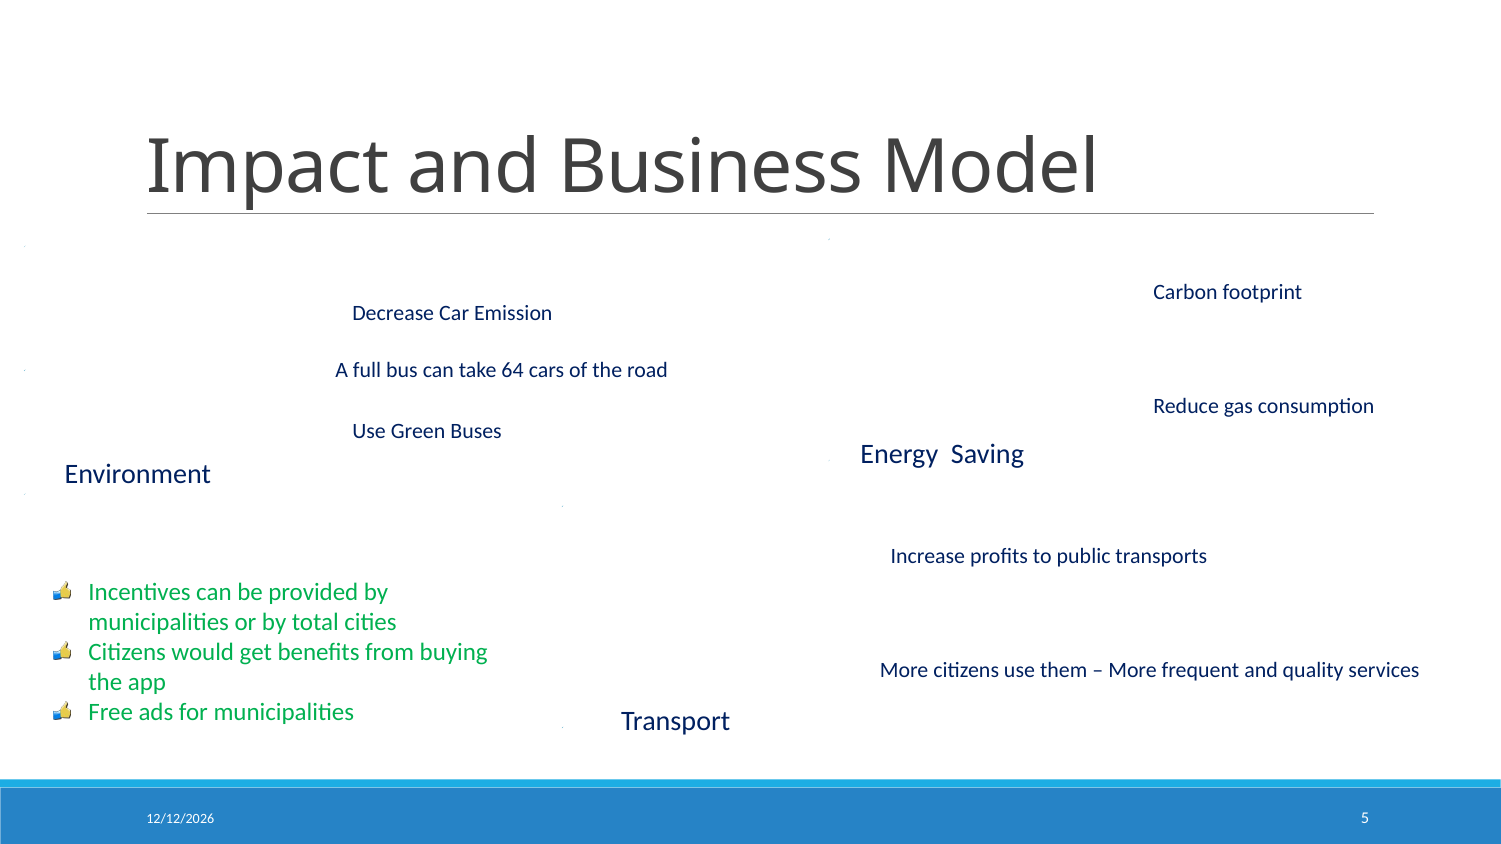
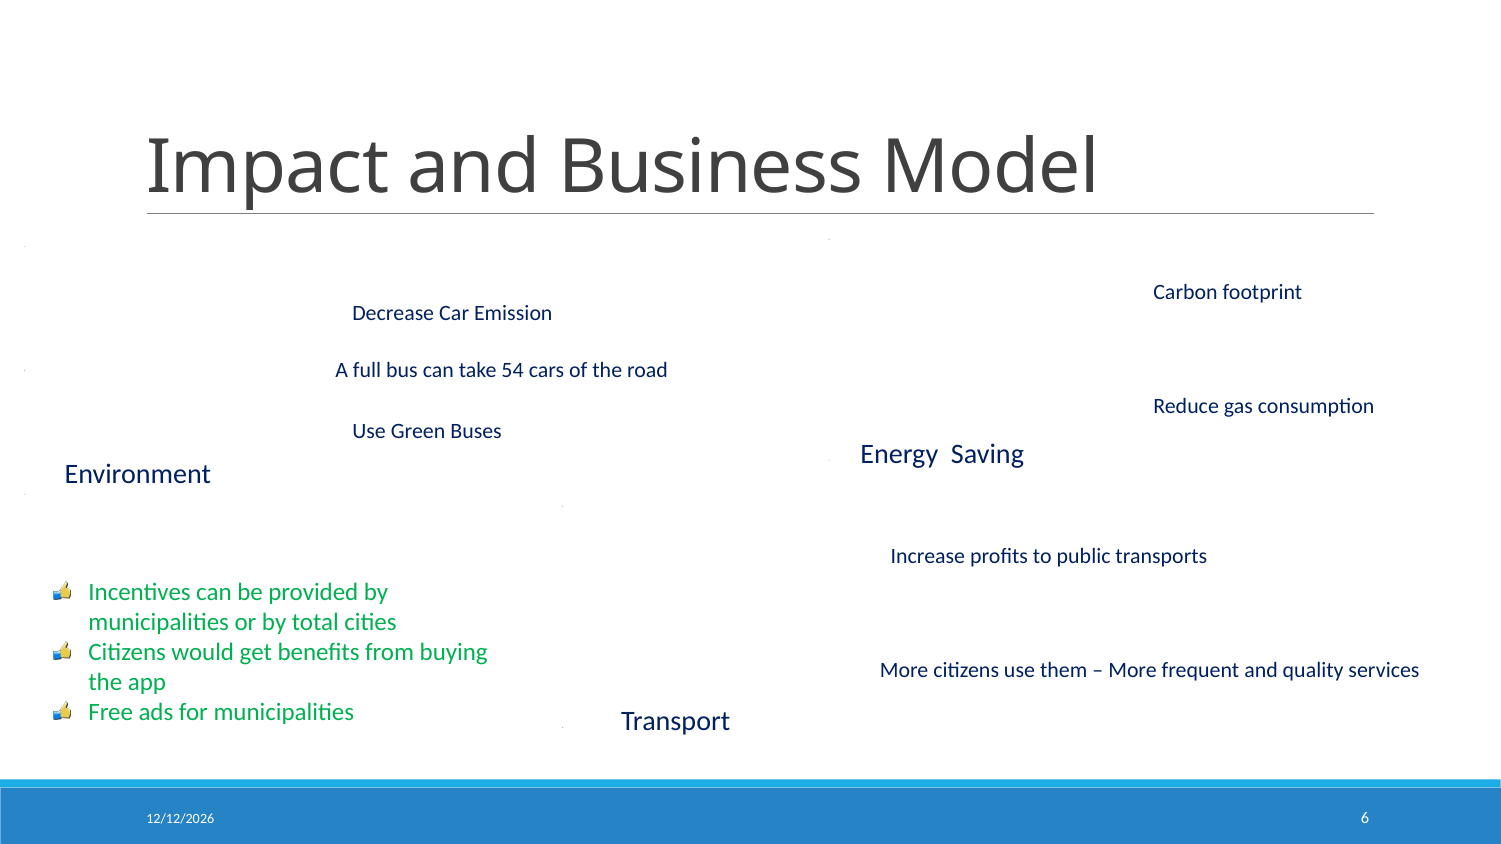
64: 64 -> 54 (513, 370)
5: 5 -> 6 (1365, 819)
